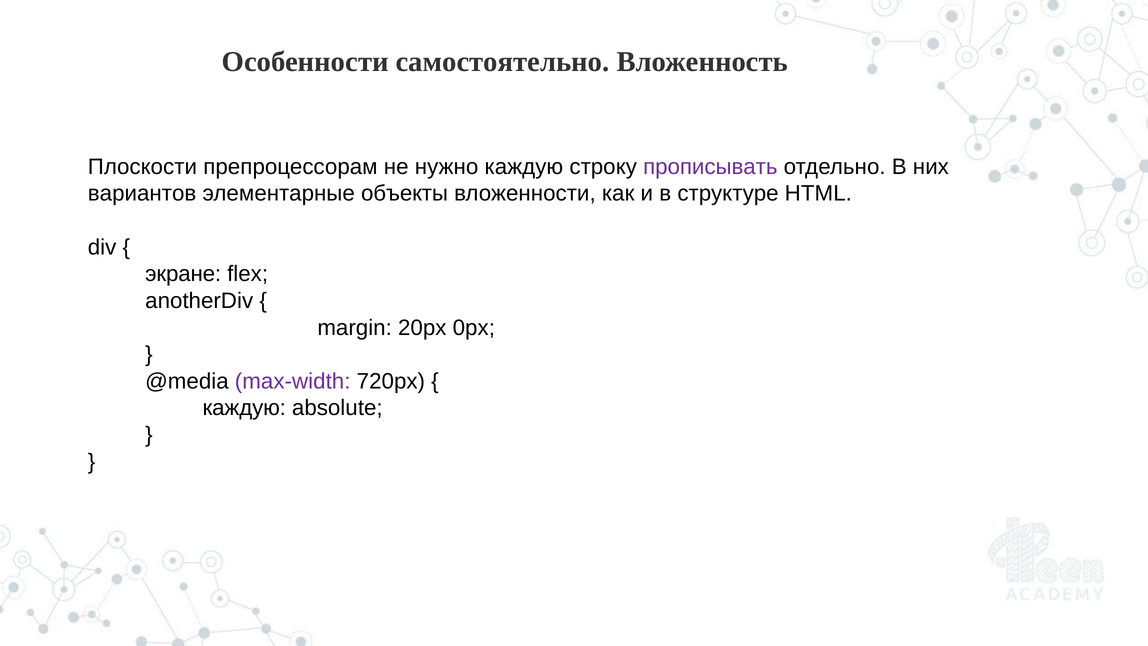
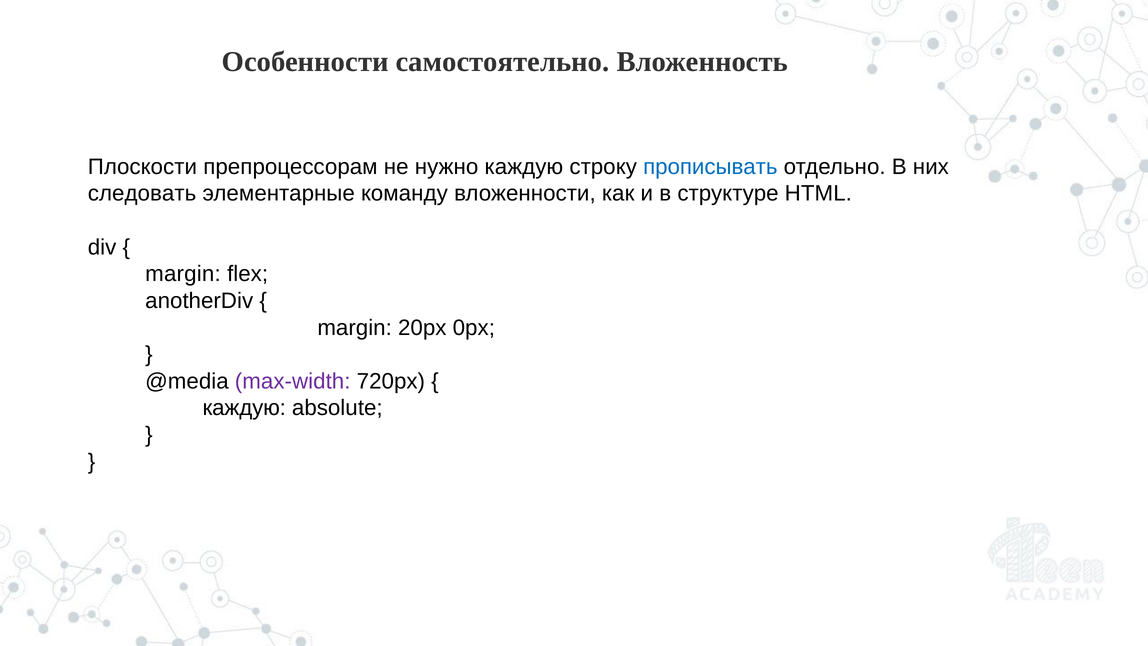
прописывать colour: purple -> blue (710, 167)
вариантов: вариантов -> следовать (142, 194)
объекты: объекты -> команду (404, 194)
экране: экране -> margin (183, 274)
